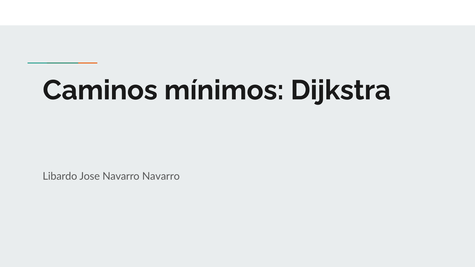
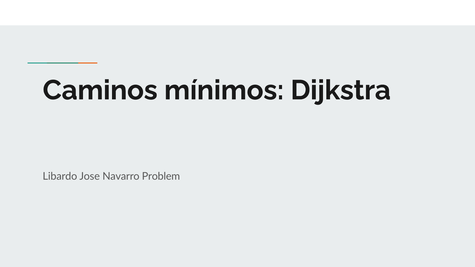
Navarro Navarro: Navarro -> Problem (161, 176)
